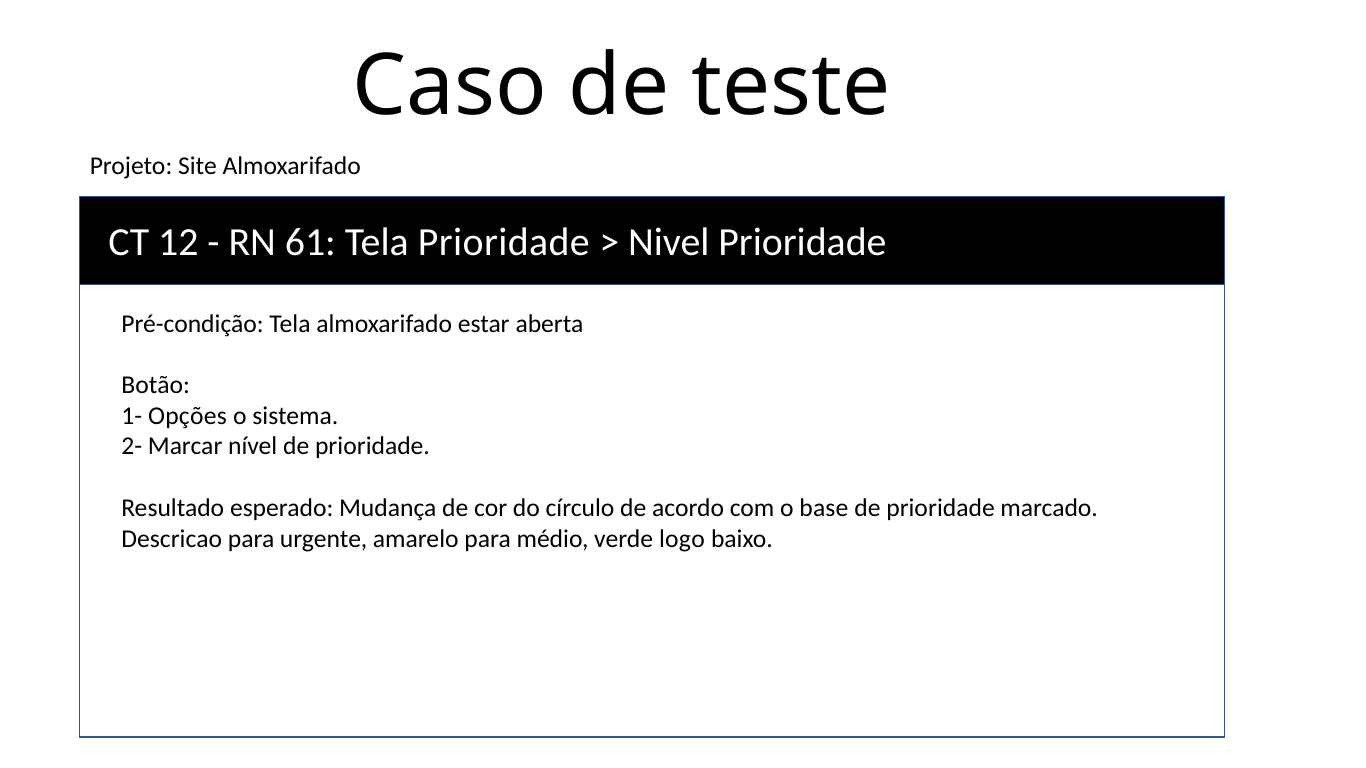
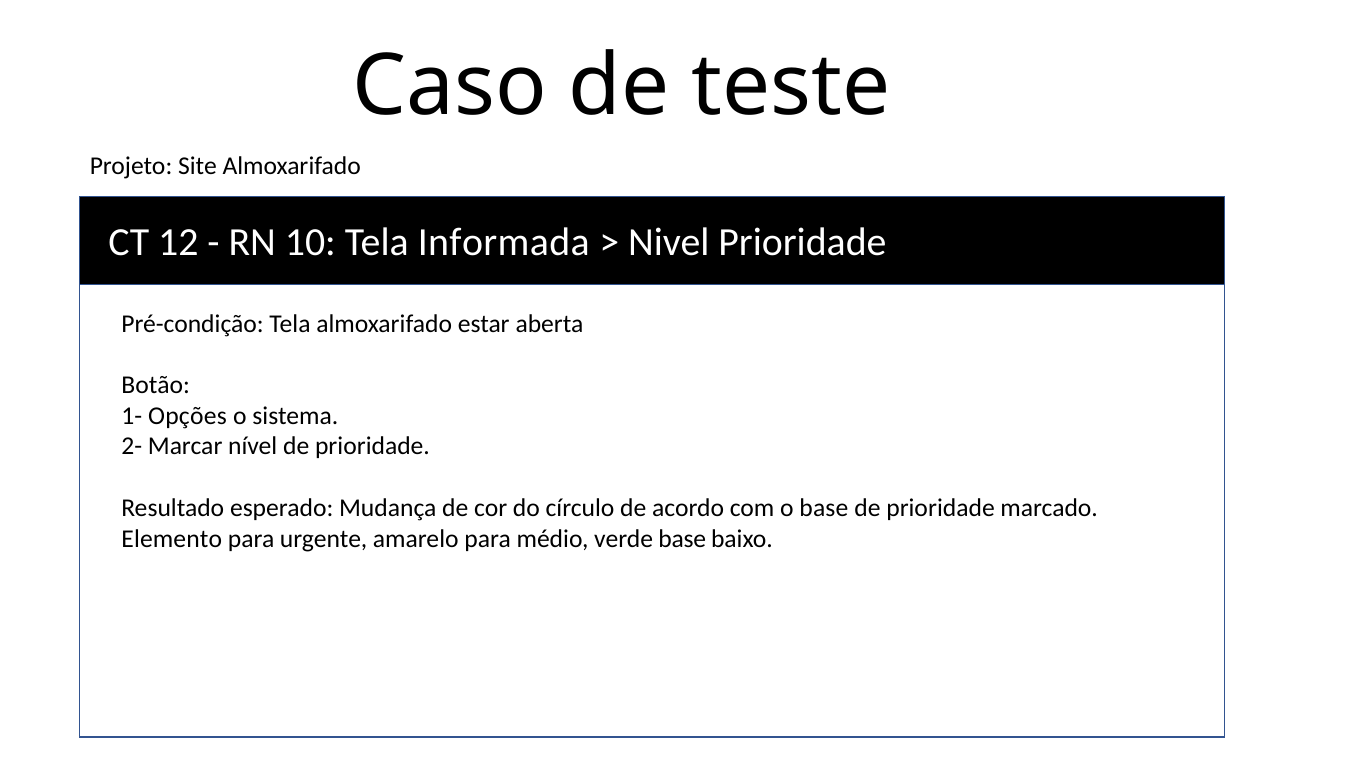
61: 61 -> 10 (310, 242)
Tela Prioridade: Prioridade -> Informada (504, 242)
Descricao: Descricao -> Elemento (172, 539)
verde logo: logo -> base (682, 539)
